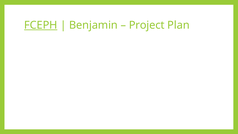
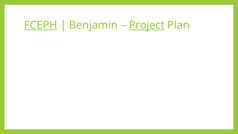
Project underline: none -> present (147, 25)
